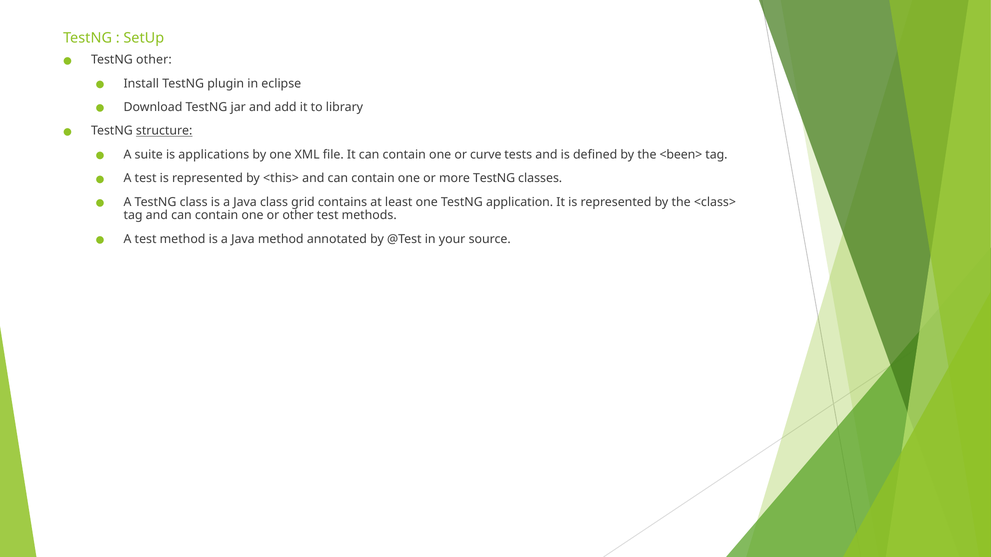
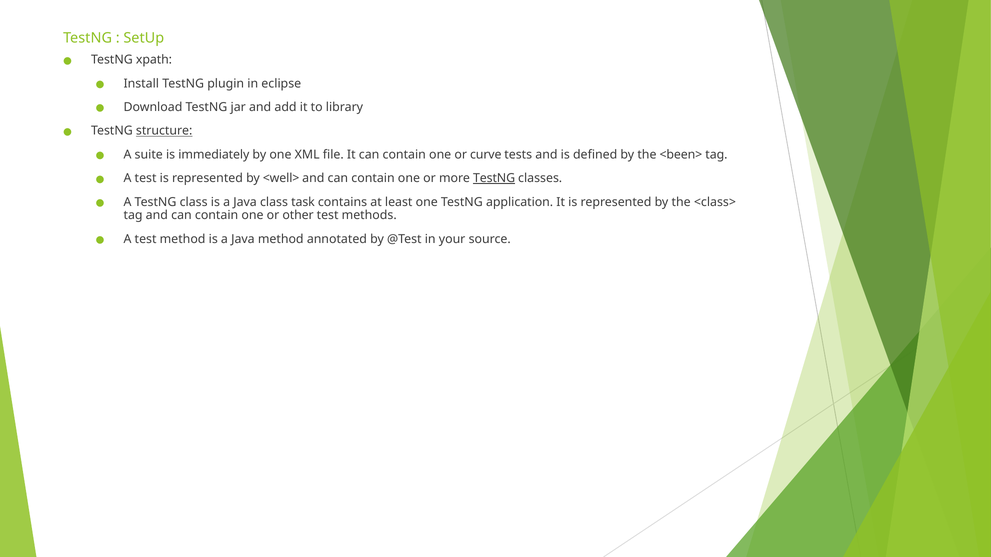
TestNG other: other -> xpath (154, 60)
applications: applications -> immediately (214, 155)
<this>: <this> -> <well> (281, 178)
TestNG underline: none -> present (494, 178)
grid: grid -> task (303, 202)
